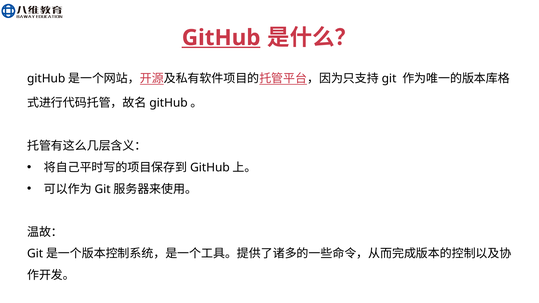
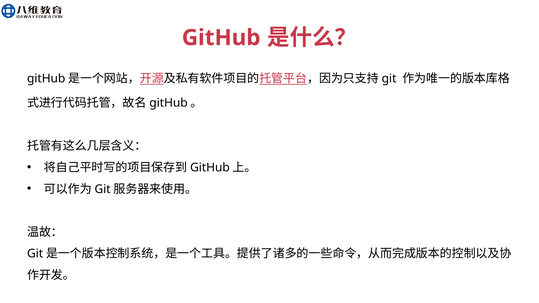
GitHub underline: present -> none (221, 38)
